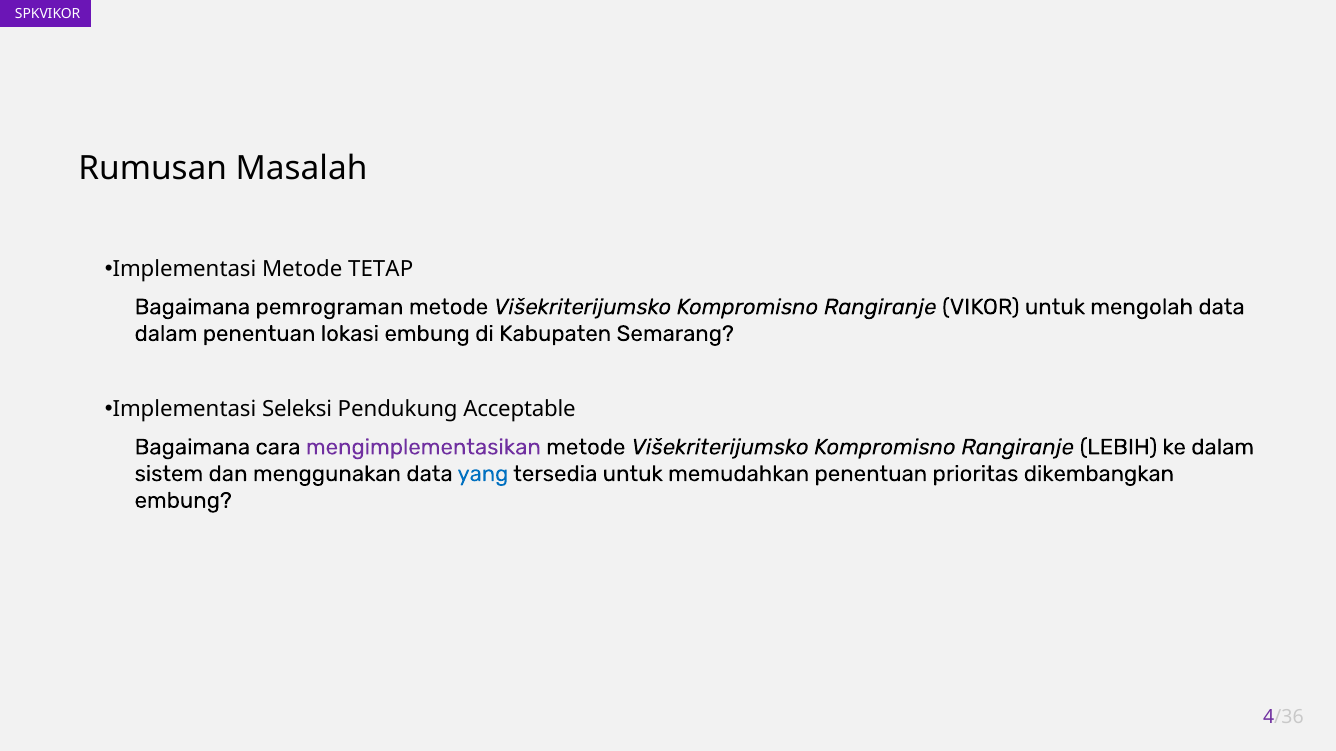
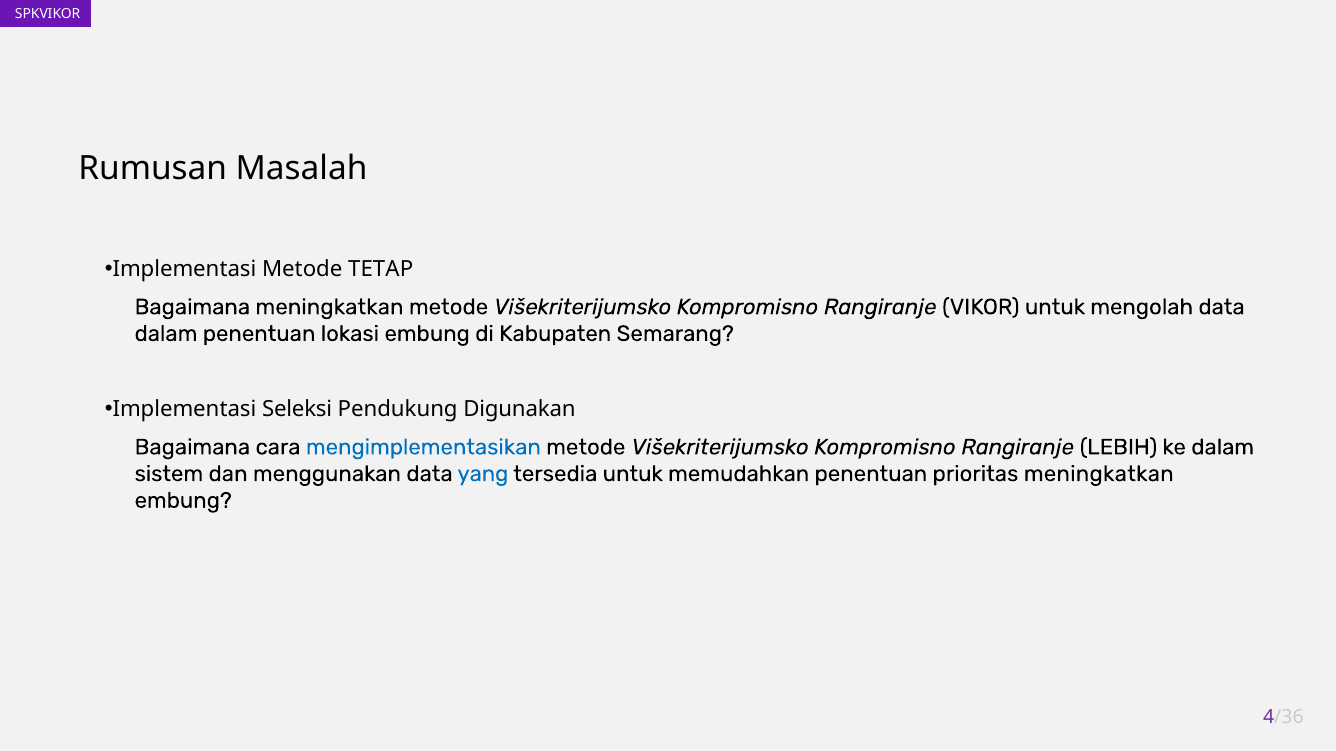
Bagaimana pemrograman: pemrograman -> meningkatkan (330, 307)
Acceptable: Acceptable -> Digunakan (519, 410)
mengimplementasikan colour: purple -> blue (423, 447)
prioritas dikembangkan: dikembangkan -> meningkatkan (1099, 474)
